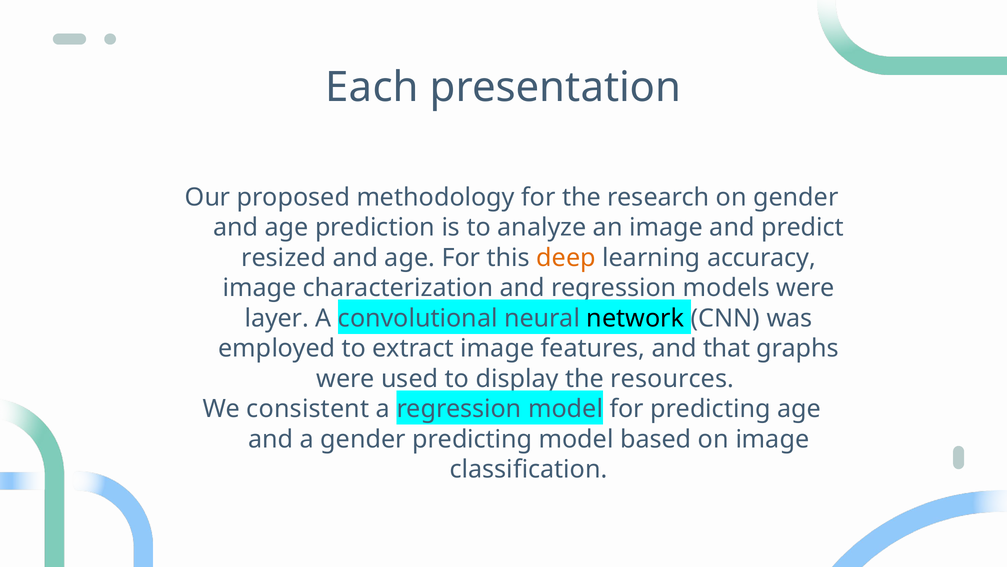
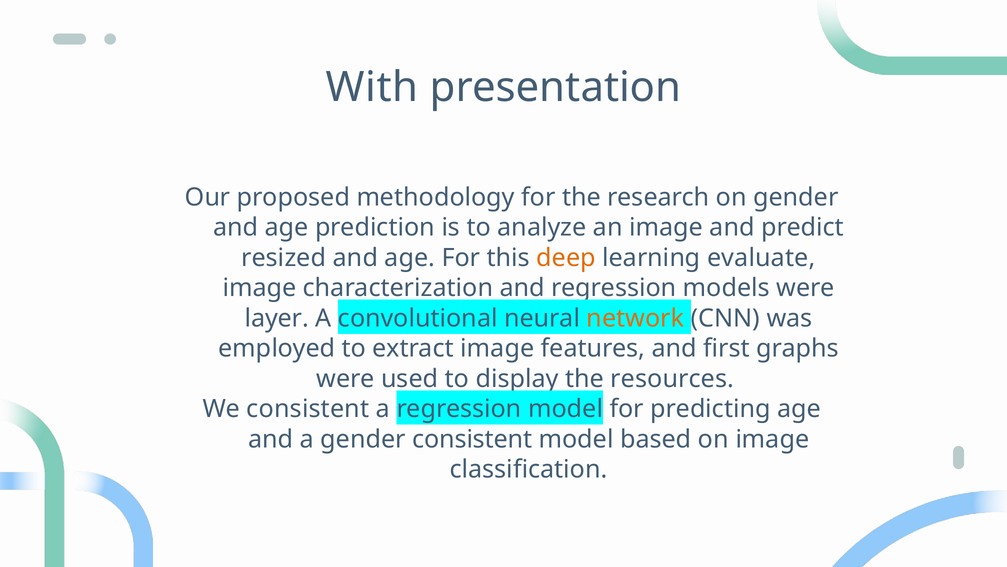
Each: Each -> With (372, 87)
accuracy: accuracy -> evaluate (761, 258)
network colour: black -> orange (635, 318)
that: that -> first (727, 348)
gender predicting: predicting -> consistent (472, 439)
